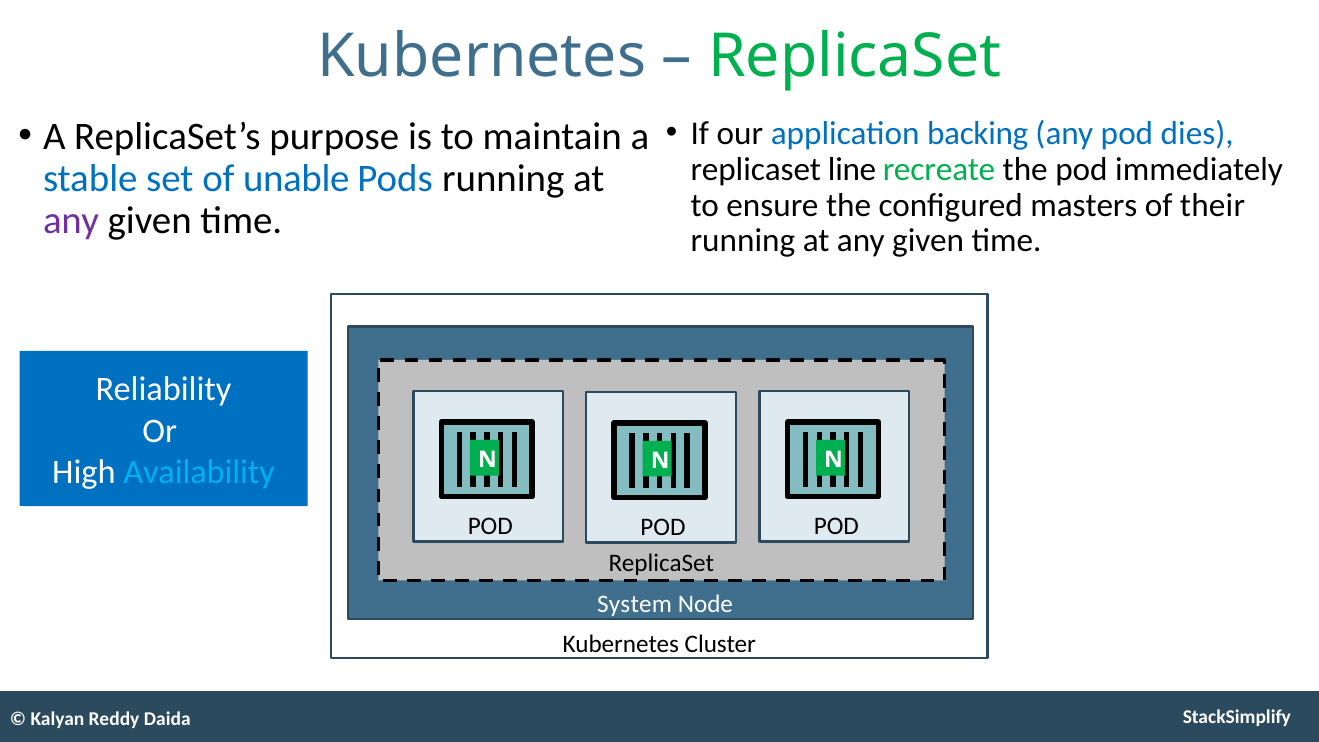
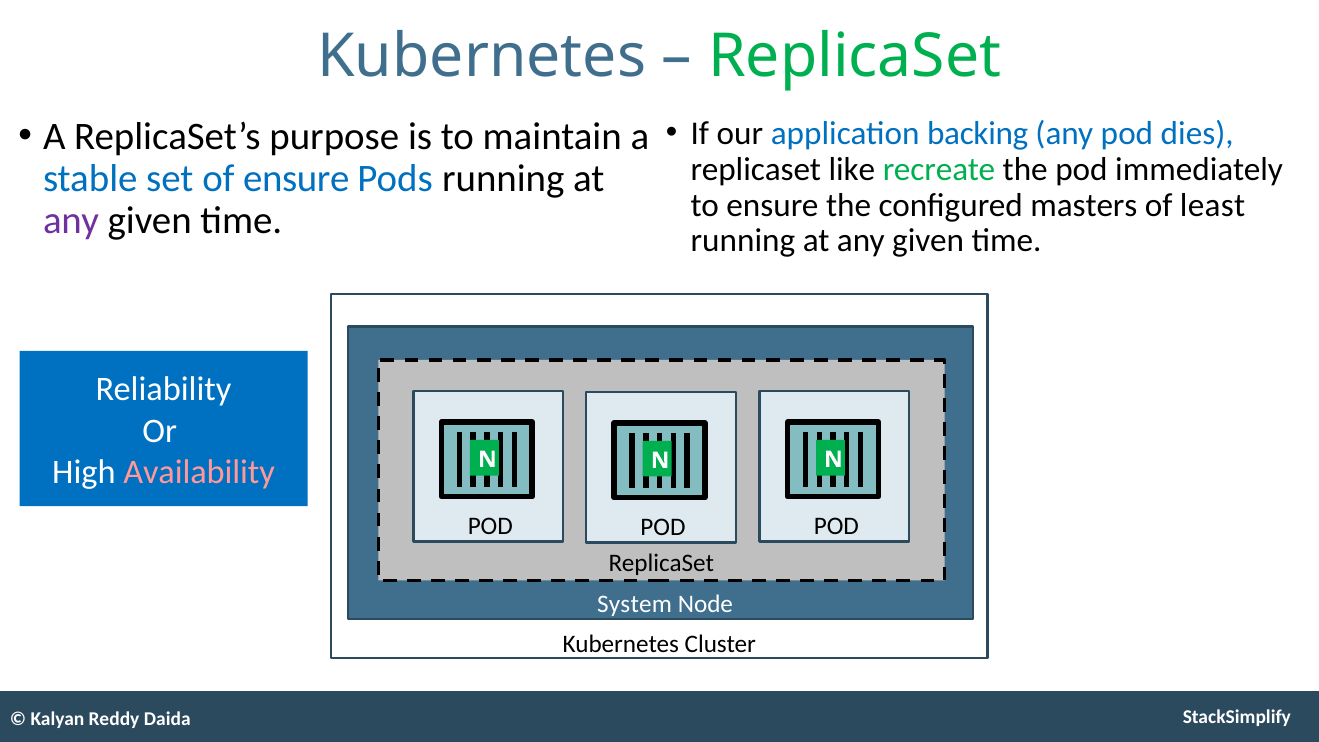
line: line -> like (852, 169)
of unable: unable -> ensure (296, 178)
their: their -> least (1213, 205)
Availability colour: light blue -> pink (199, 472)
